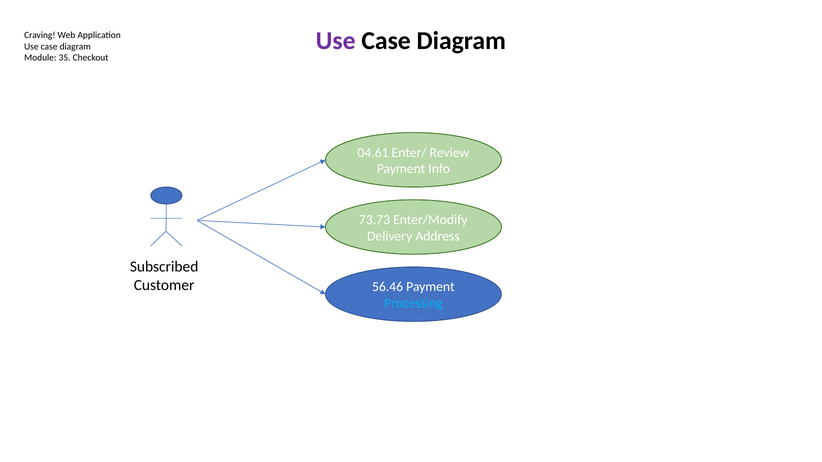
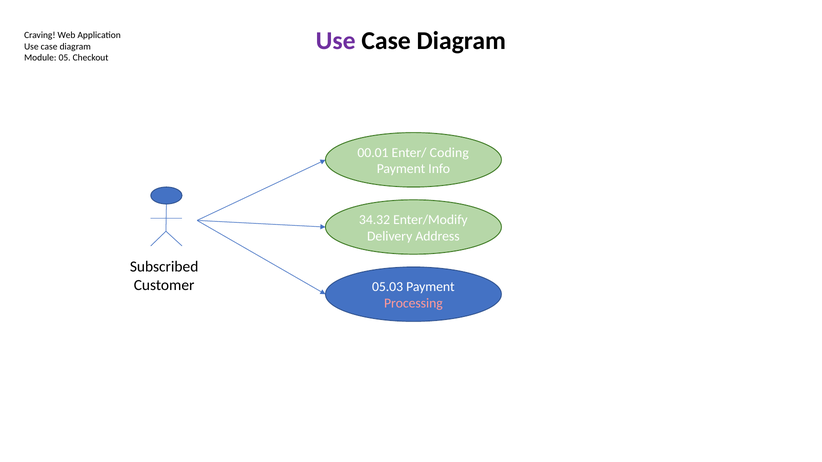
35: 35 -> 05 (65, 58)
04.61: 04.61 -> 00.01 (373, 153)
Review: Review -> Coding (449, 153)
73.73: 73.73 -> 34.32 (375, 220)
56.46: 56.46 -> 05.03 (388, 287)
Processing colour: light blue -> pink (413, 304)
